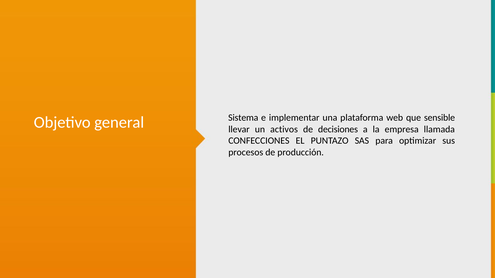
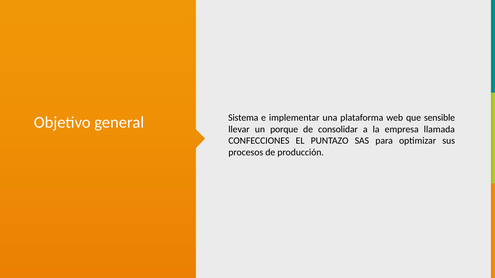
activos: activos -> porque (284, 129)
decisiones: decisiones -> consolidar (338, 129)
